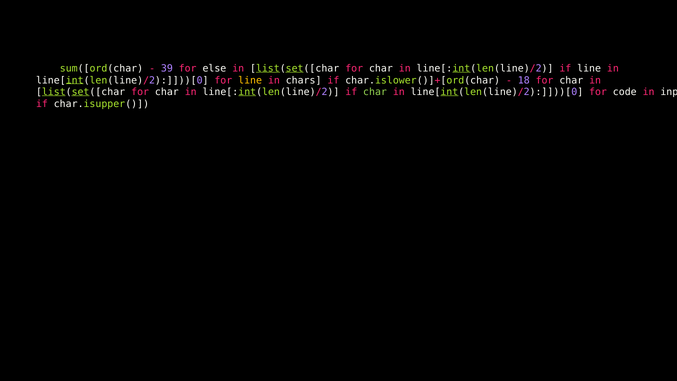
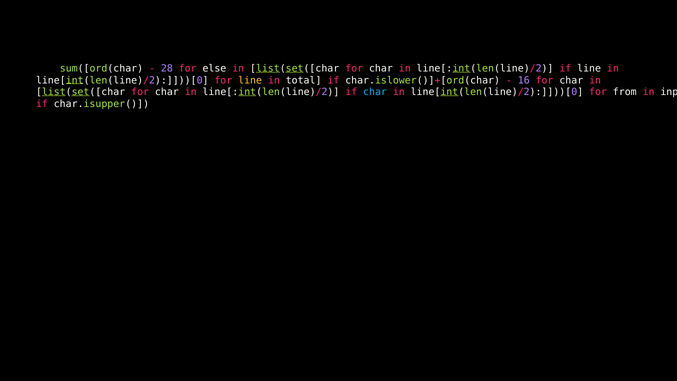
39: 39 -> 28 (167, 68)
chars: chars -> total (304, 80)
18: 18 -> 16 (524, 80)
char colour: light green -> light blue (375, 92)
code: code -> from (625, 92)
